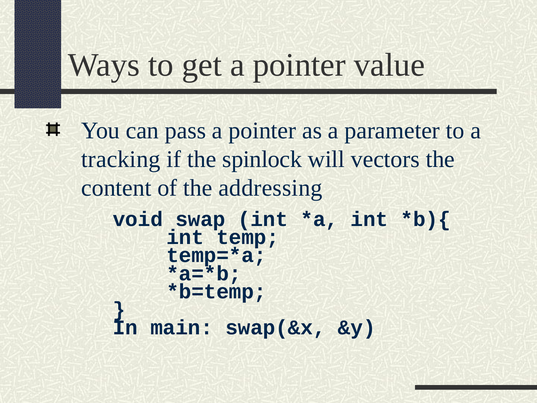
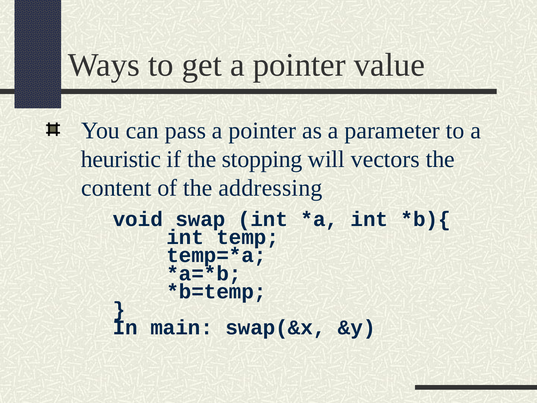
tracking: tracking -> heuristic (121, 159)
spinlock: spinlock -> stopping (262, 159)
